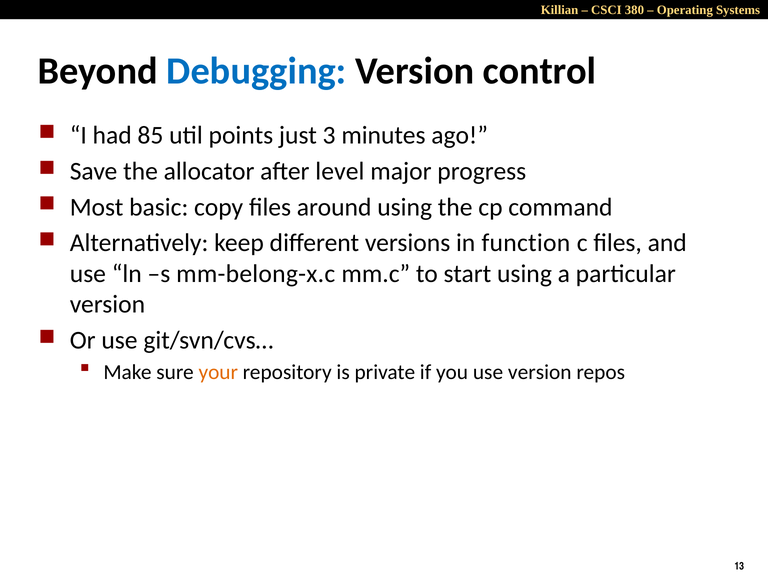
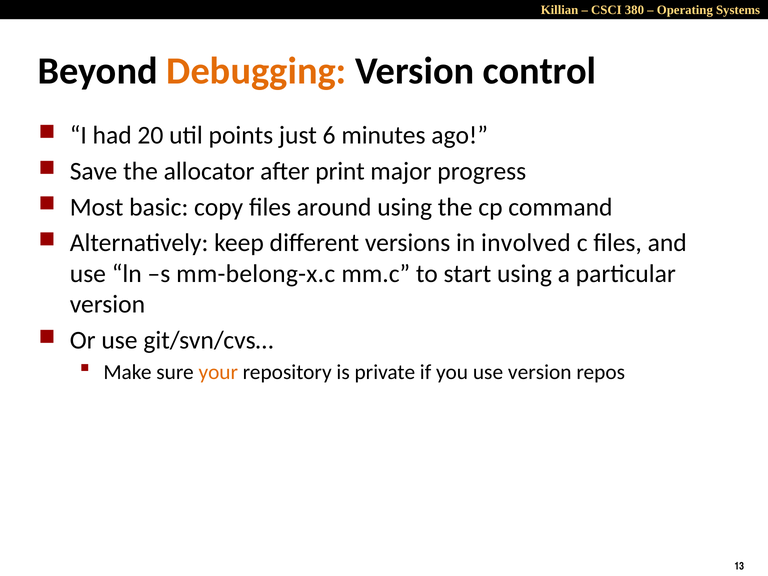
Debugging colour: blue -> orange (256, 71)
85: 85 -> 20 (150, 135)
3: 3 -> 6 (329, 135)
level: level -> print (340, 171)
function: function -> involved (526, 243)
